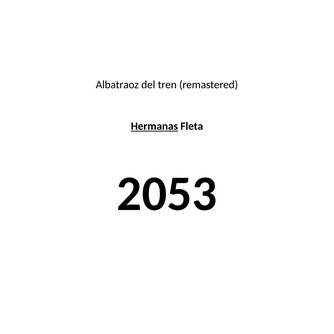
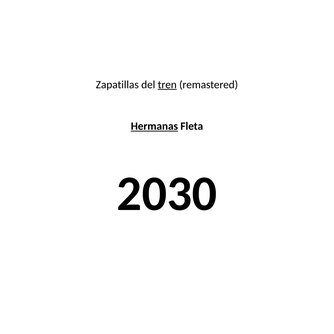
Albatraoz: Albatraoz -> Zapatillas (117, 85)
tren underline: none -> present (167, 85)
2053: 2053 -> 2030 (167, 194)
